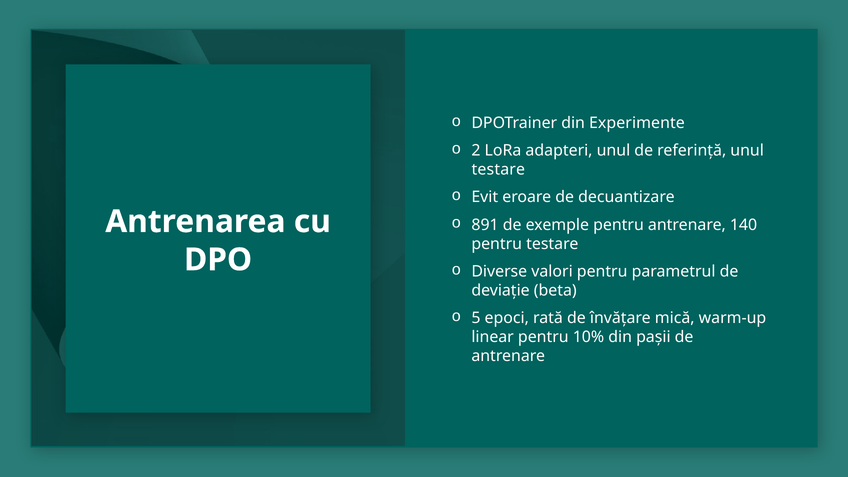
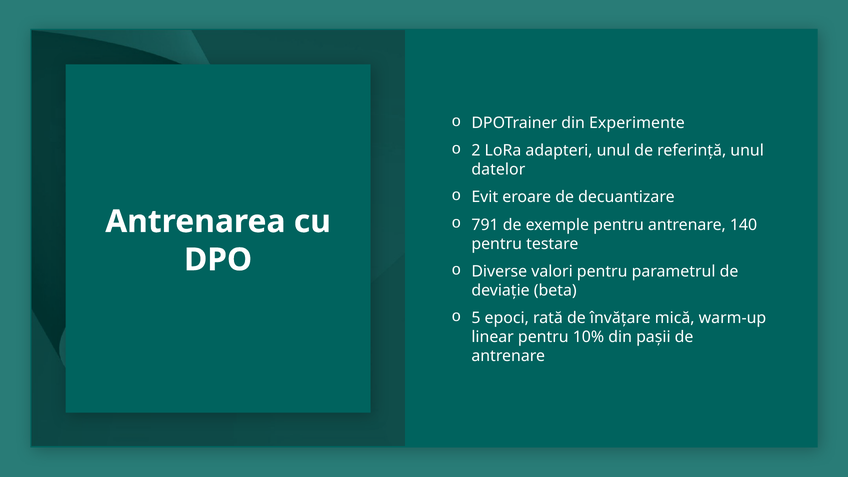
testare: testare -> datelor (498, 170)
891: 891 -> 791 (485, 225)
